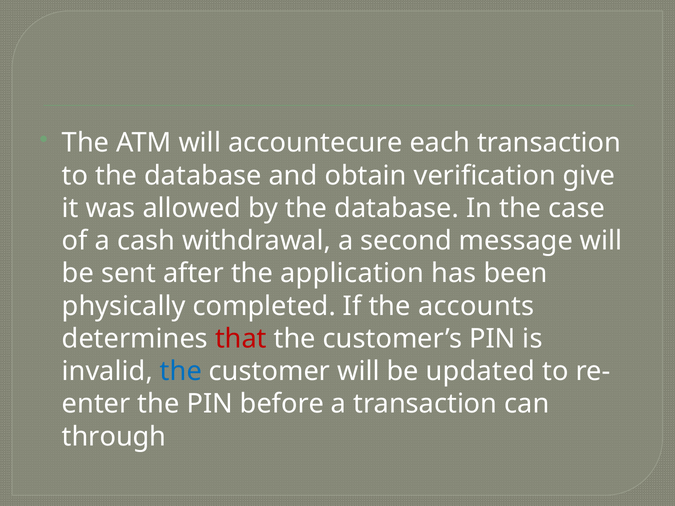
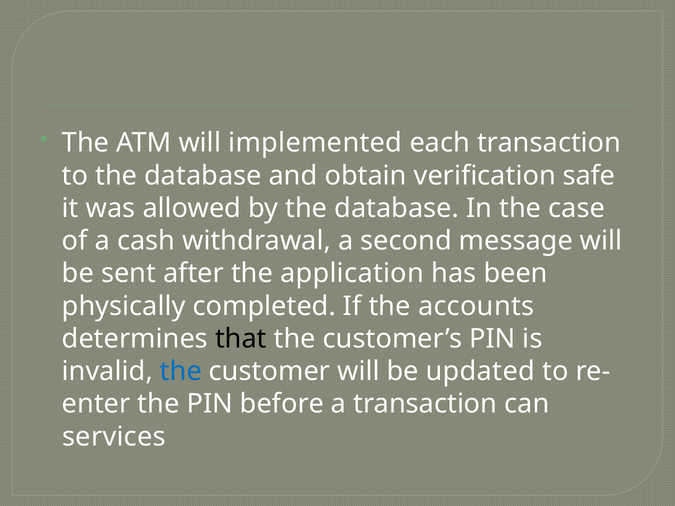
accountecure: accountecure -> implemented (315, 143)
give: give -> safe (589, 176)
that colour: red -> black (241, 339)
through: through -> services (114, 437)
